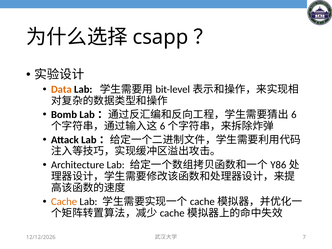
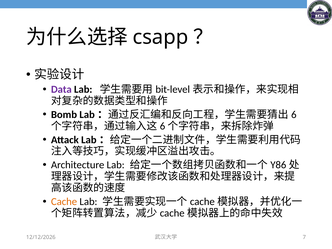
Data colour: orange -> purple (61, 89)
